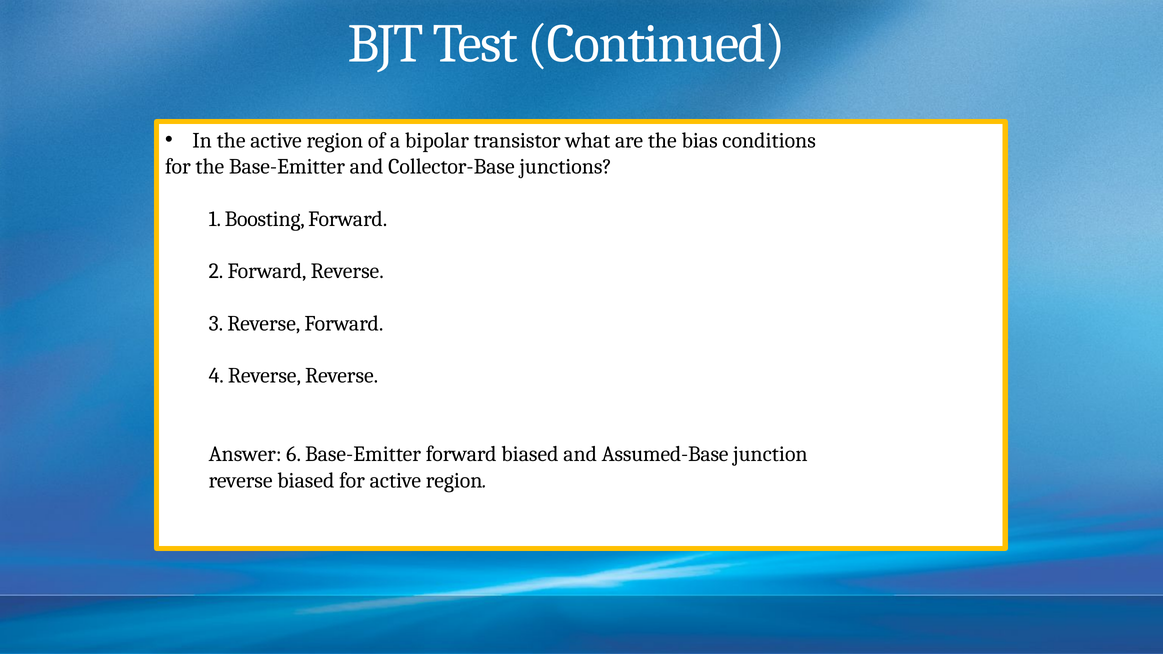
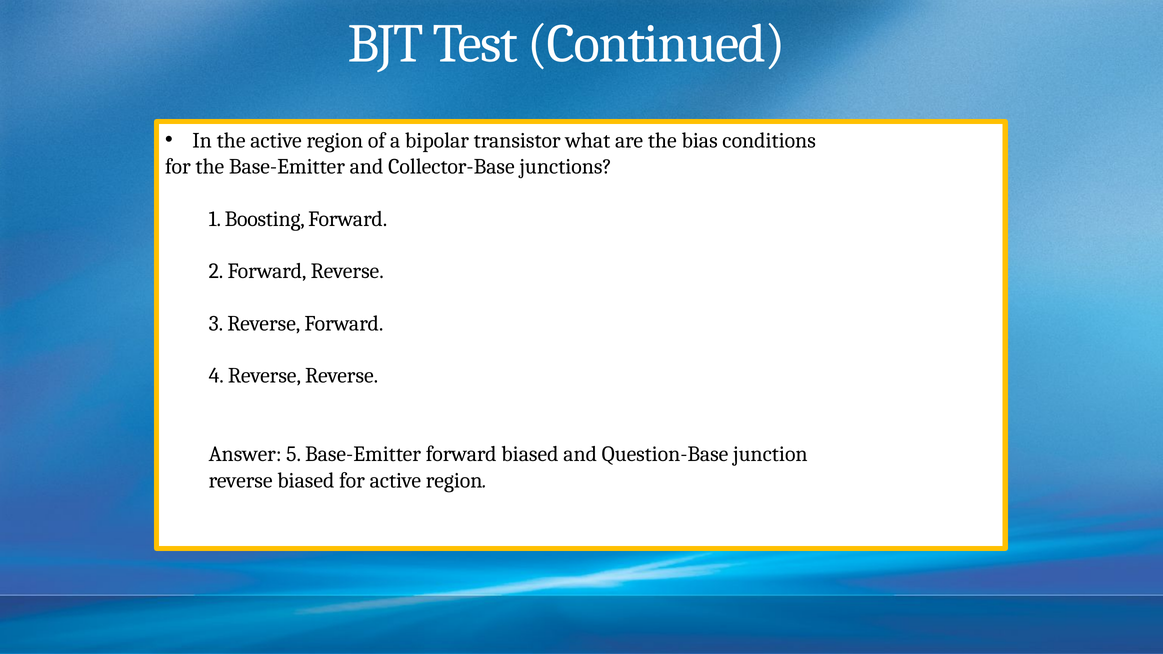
6: 6 -> 5 (294, 454)
Assumed-Base: Assumed-Base -> Question-Base (665, 454)
